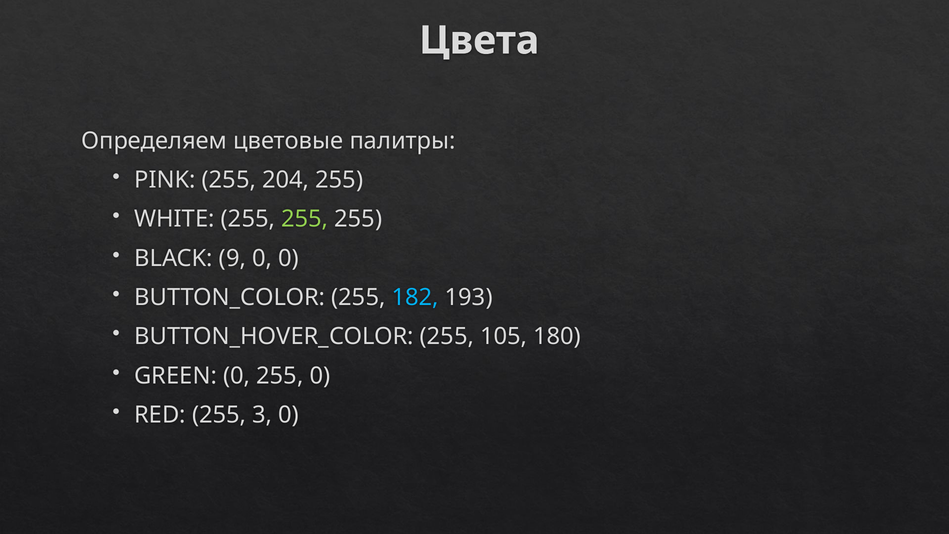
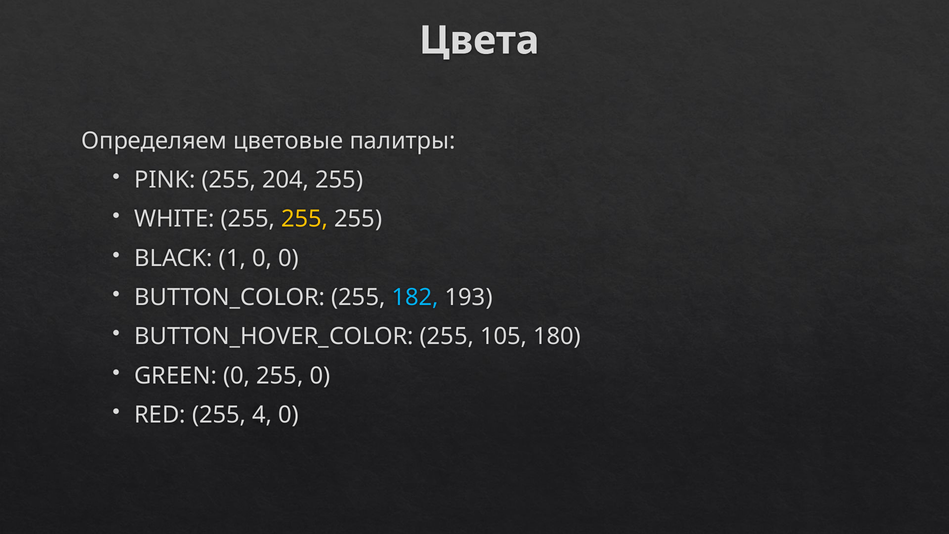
255 colour: light green -> yellow (305, 219)
9: 9 -> 1 (232, 258)
3: 3 -> 4 (262, 415)
